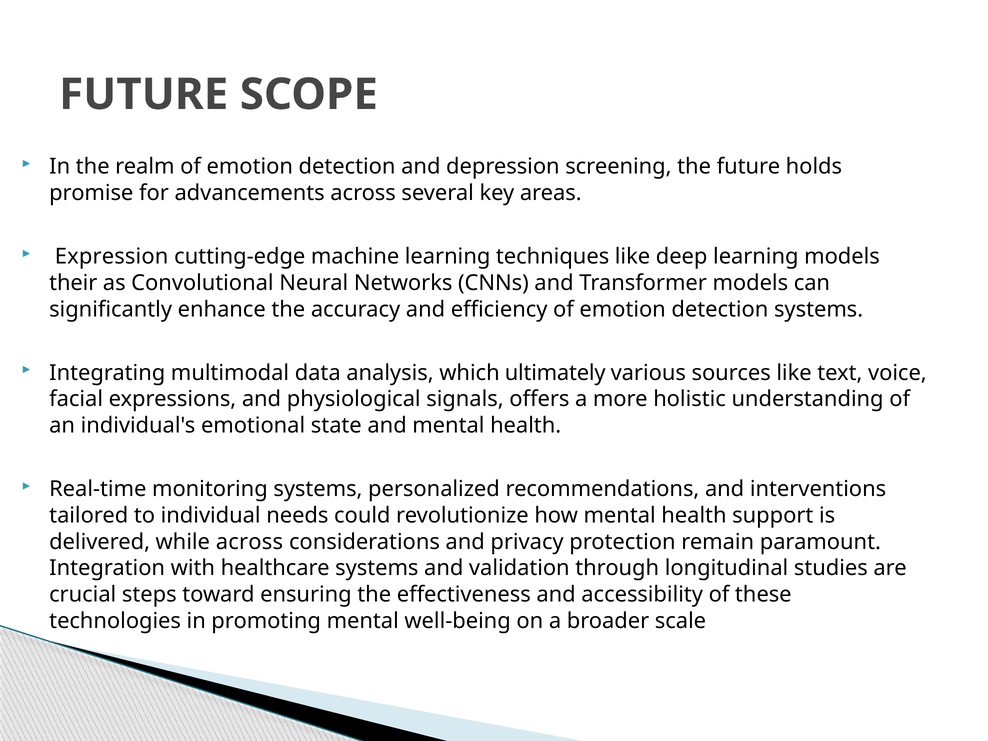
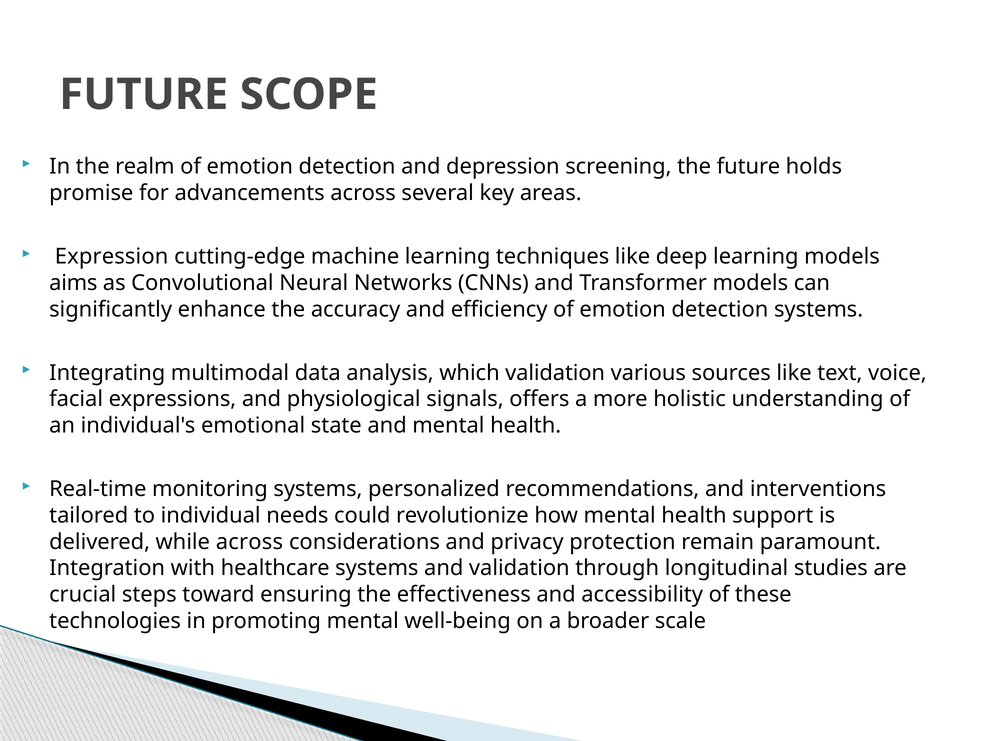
their: their -> aims (73, 283)
which ultimately: ultimately -> validation (555, 373)
